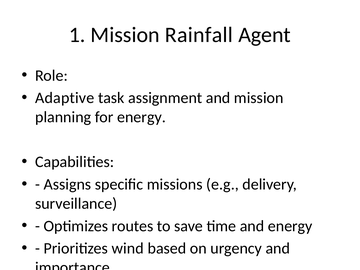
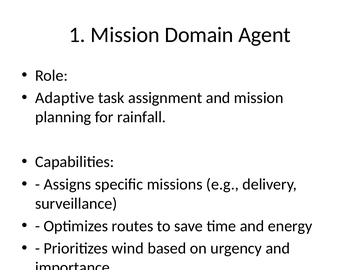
Rainfall: Rainfall -> Domain (199, 35)
for energy: energy -> rainfall (141, 117)
